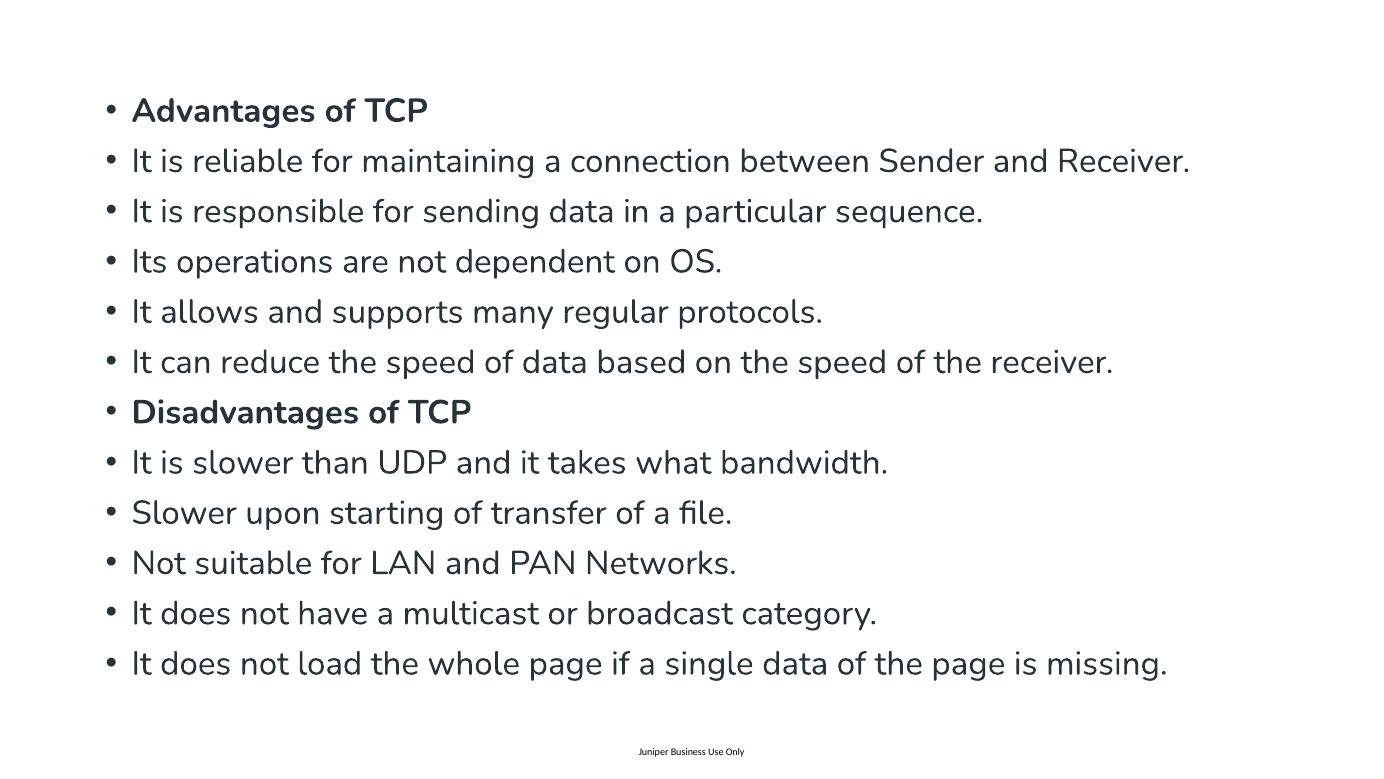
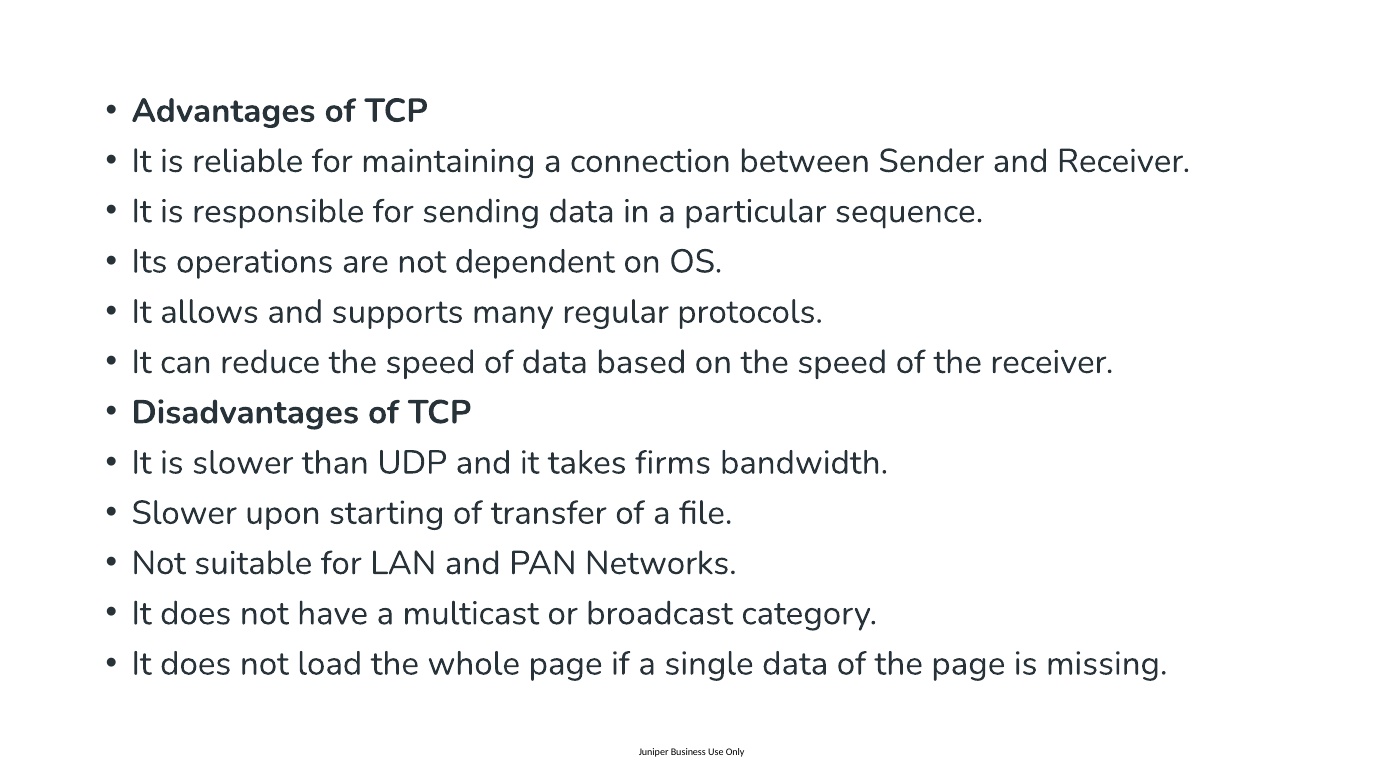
what: what -> firms (673, 462)
